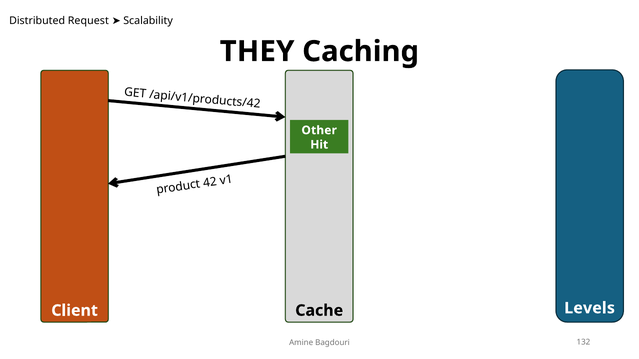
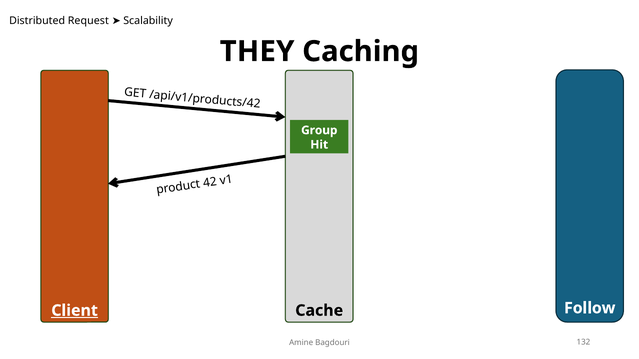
Other: Other -> Group (319, 130)
Levels: Levels -> Follow (590, 308)
Client underline: none -> present (75, 311)
